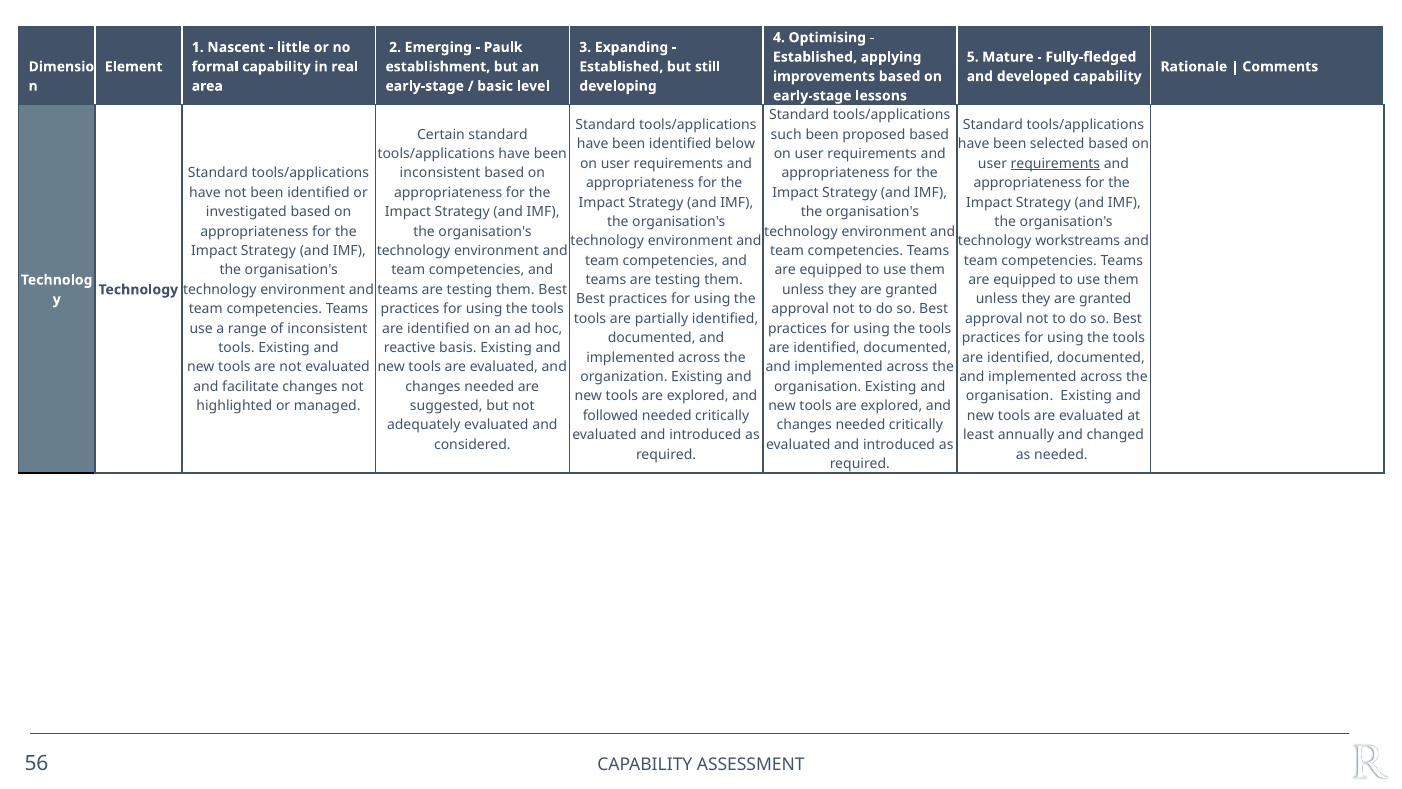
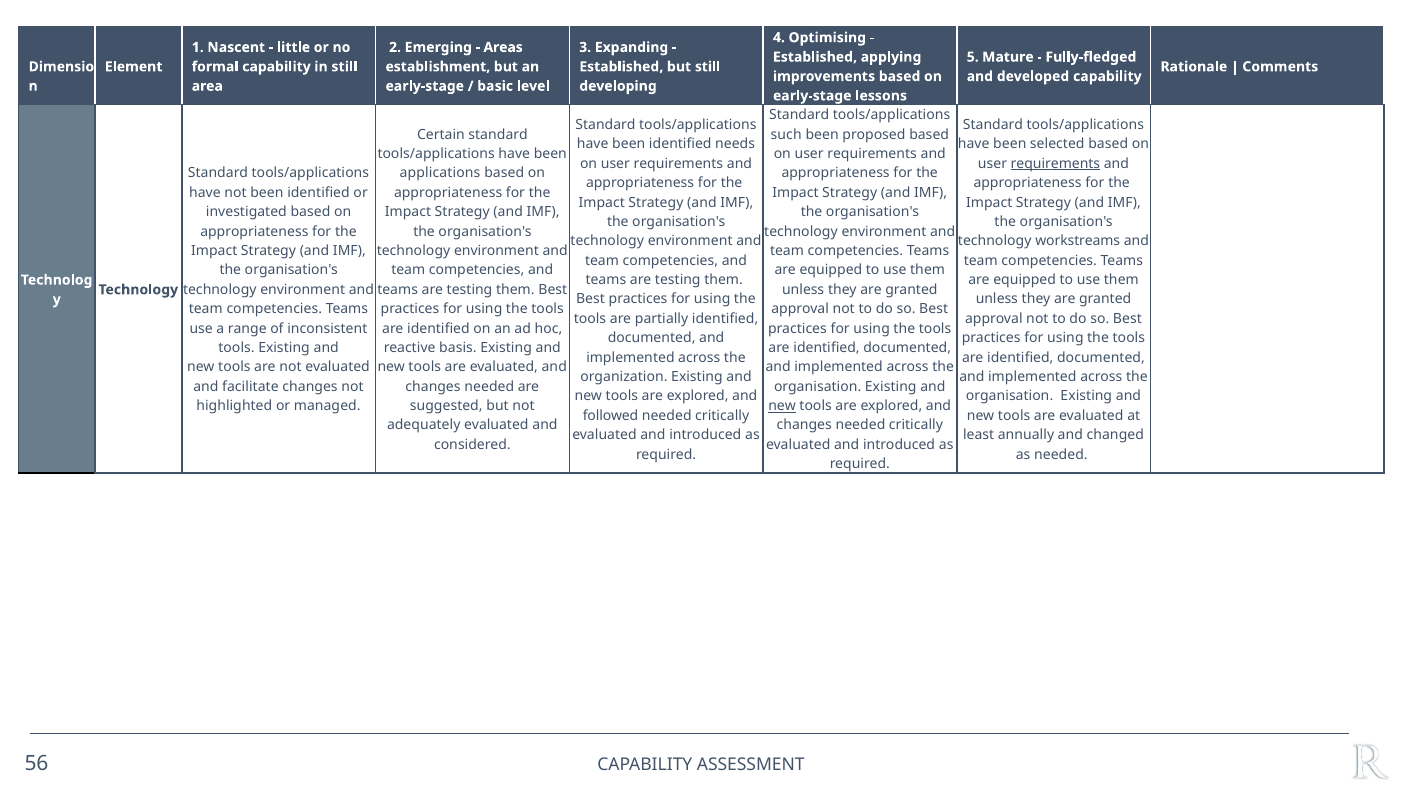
Paulk: Paulk -> Areas (503, 47)
in real: real -> still (345, 67)
below: below -> needs (735, 144)
inconsistent: inconsistent -> applications (440, 173)
new underline: none -> present (782, 406)
